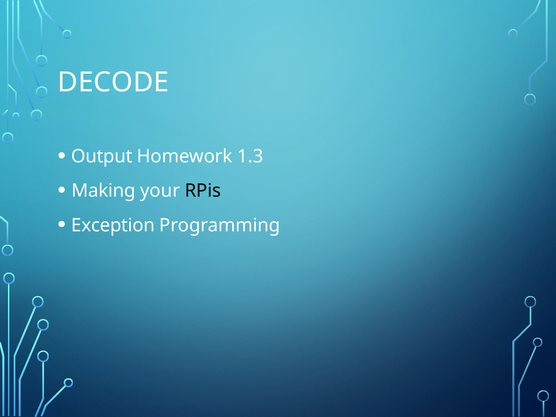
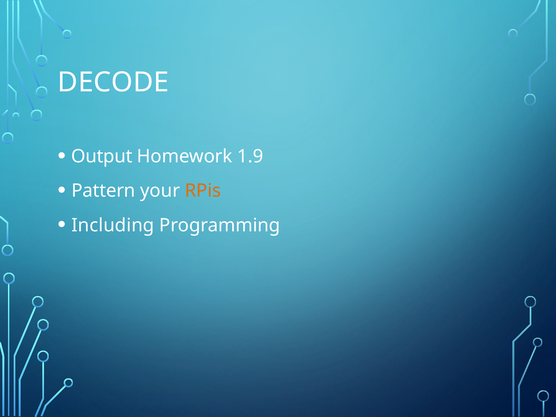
1.3: 1.3 -> 1.9 (250, 156)
Making: Making -> Pattern (103, 191)
RPis colour: black -> orange (203, 191)
Exception: Exception -> Including (113, 225)
